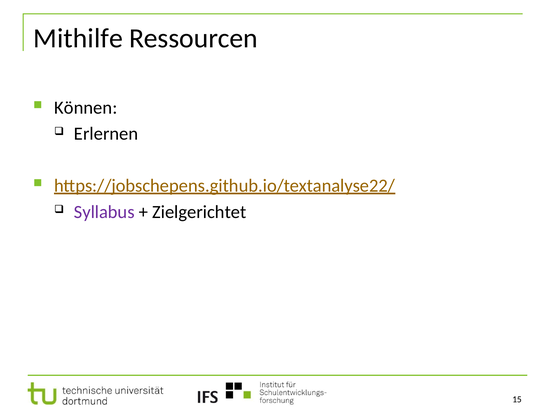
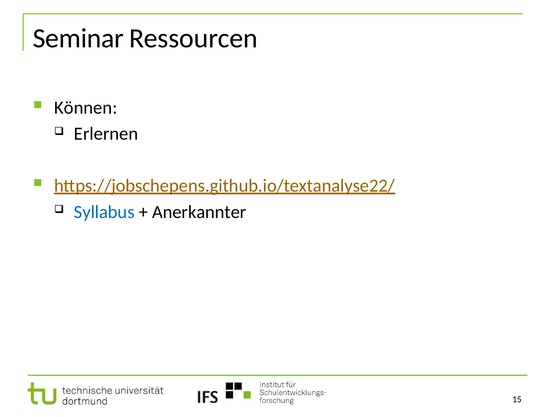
Mithilfe: Mithilfe -> Seminar (78, 38)
Syllabus colour: purple -> blue (104, 212)
Zielgerichtet: Zielgerichtet -> Anerkannter (199, 212)
